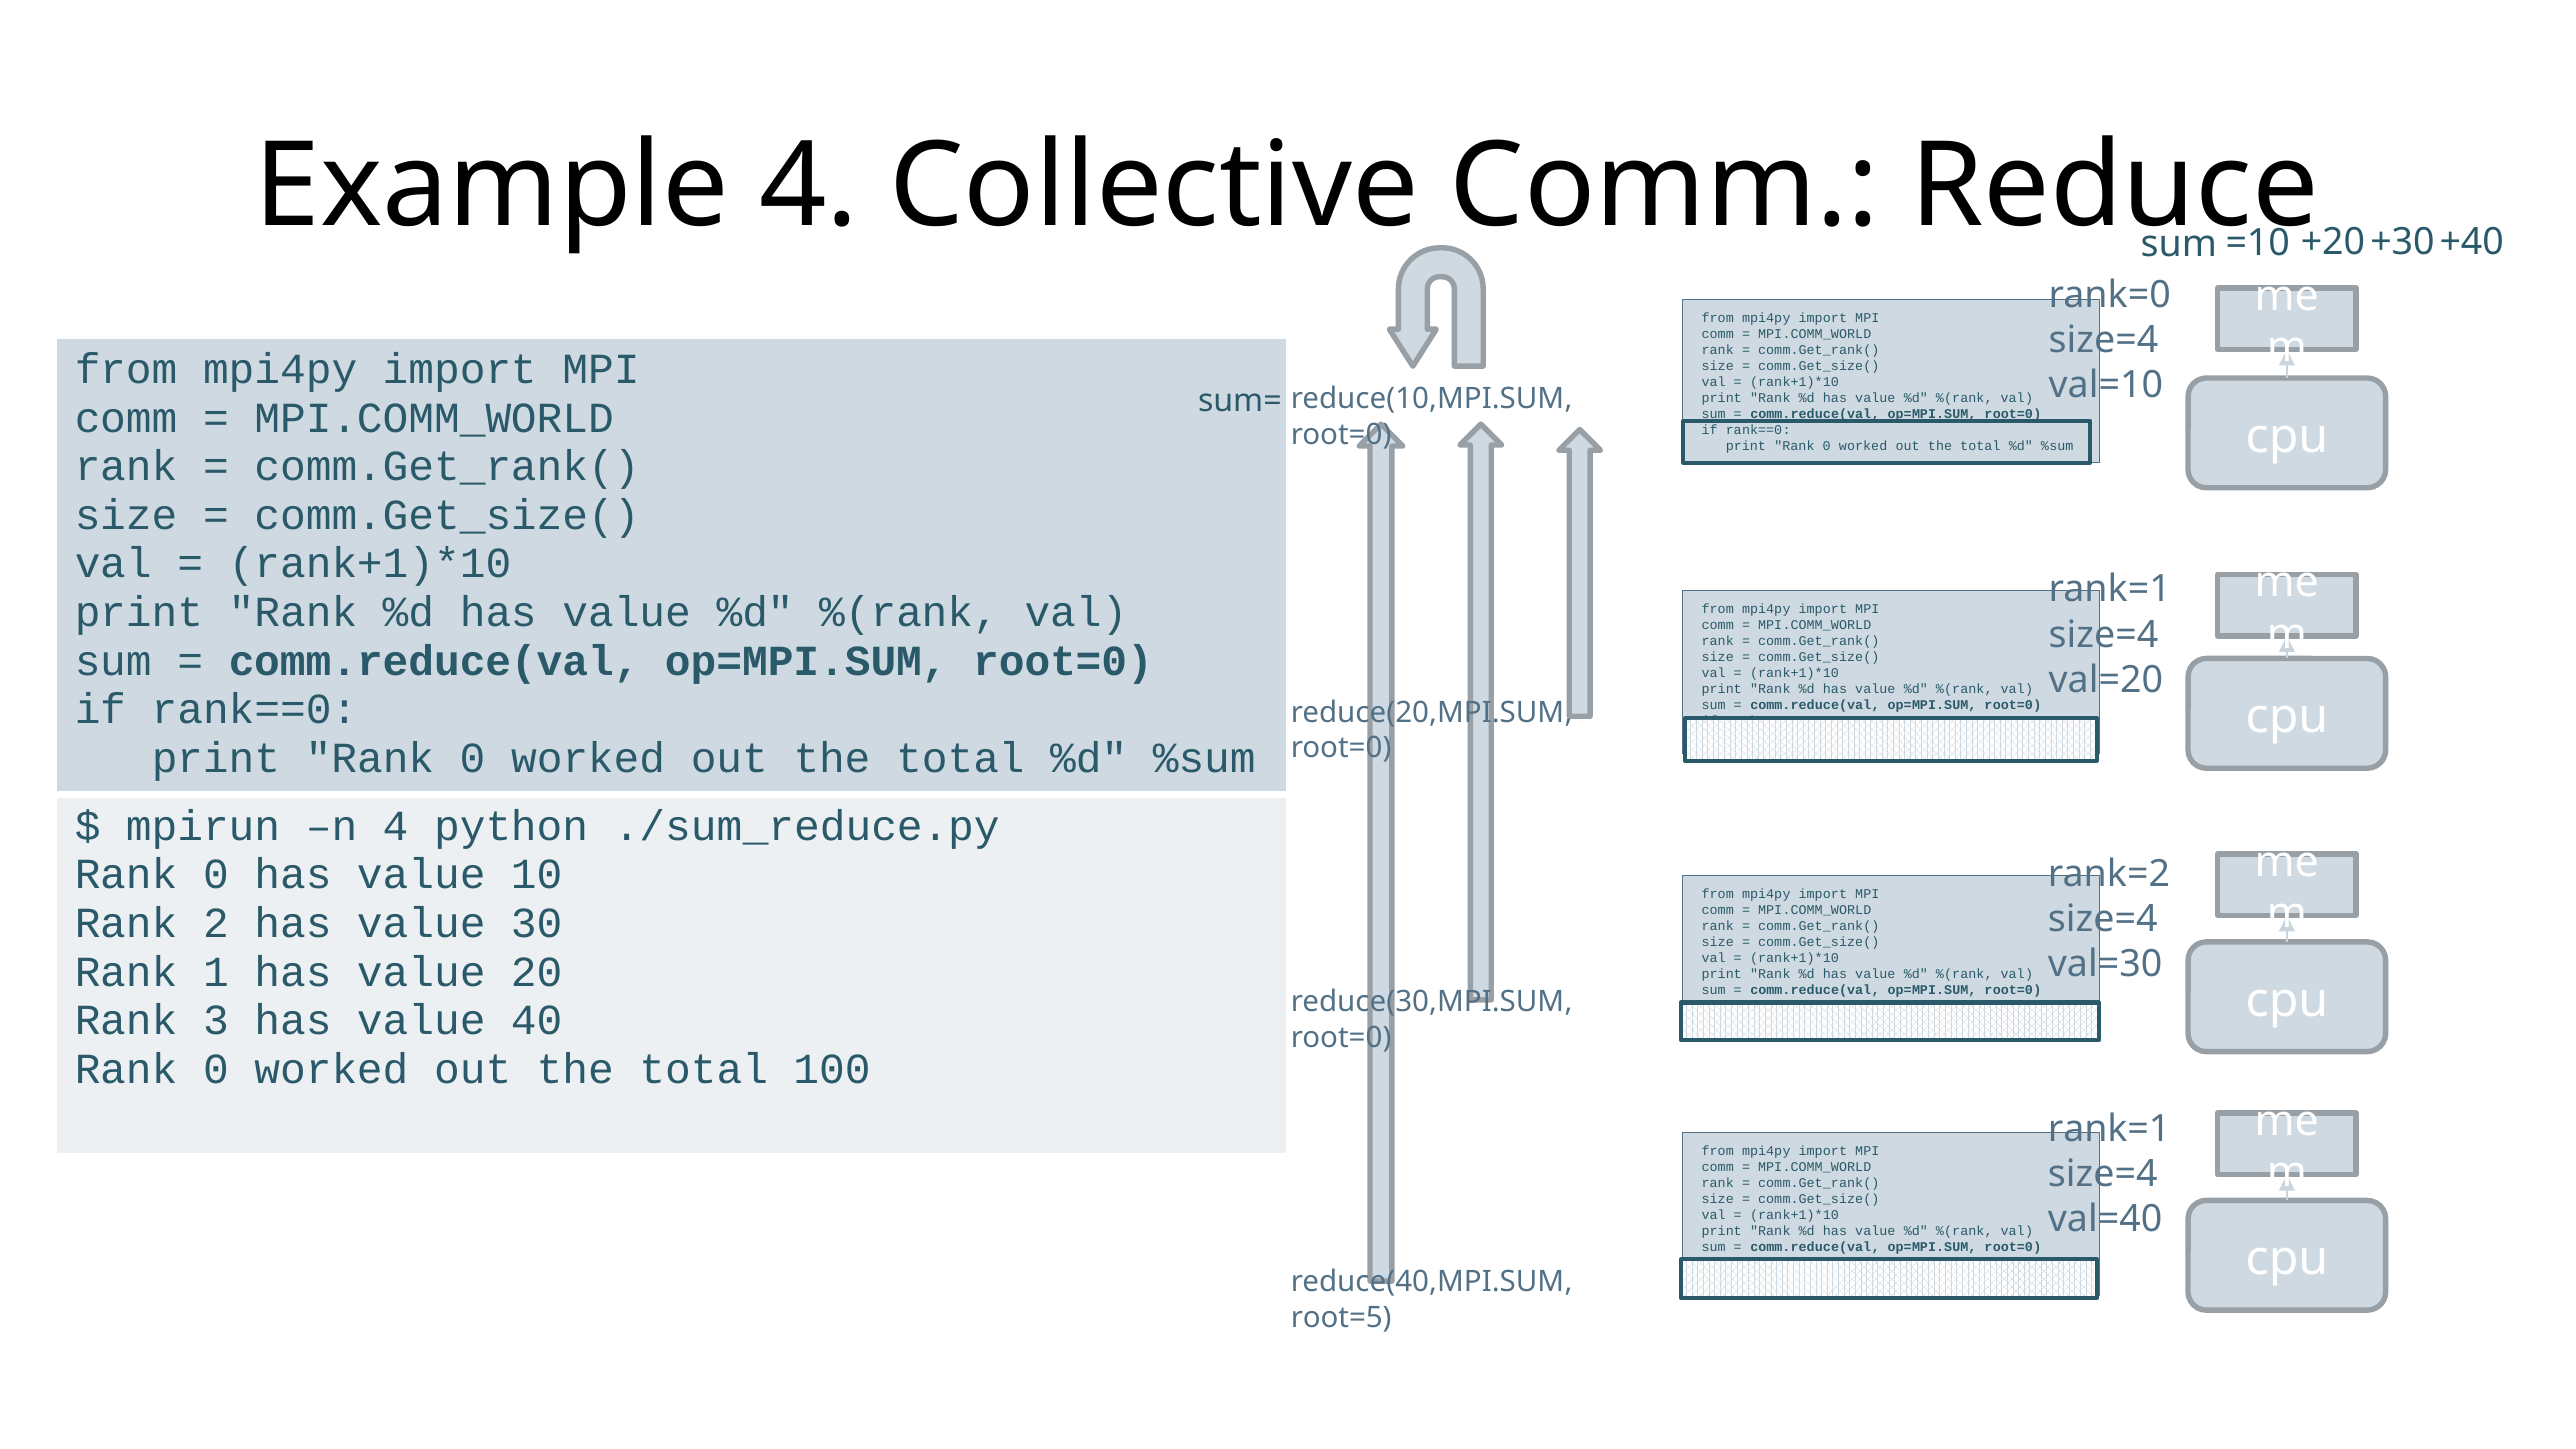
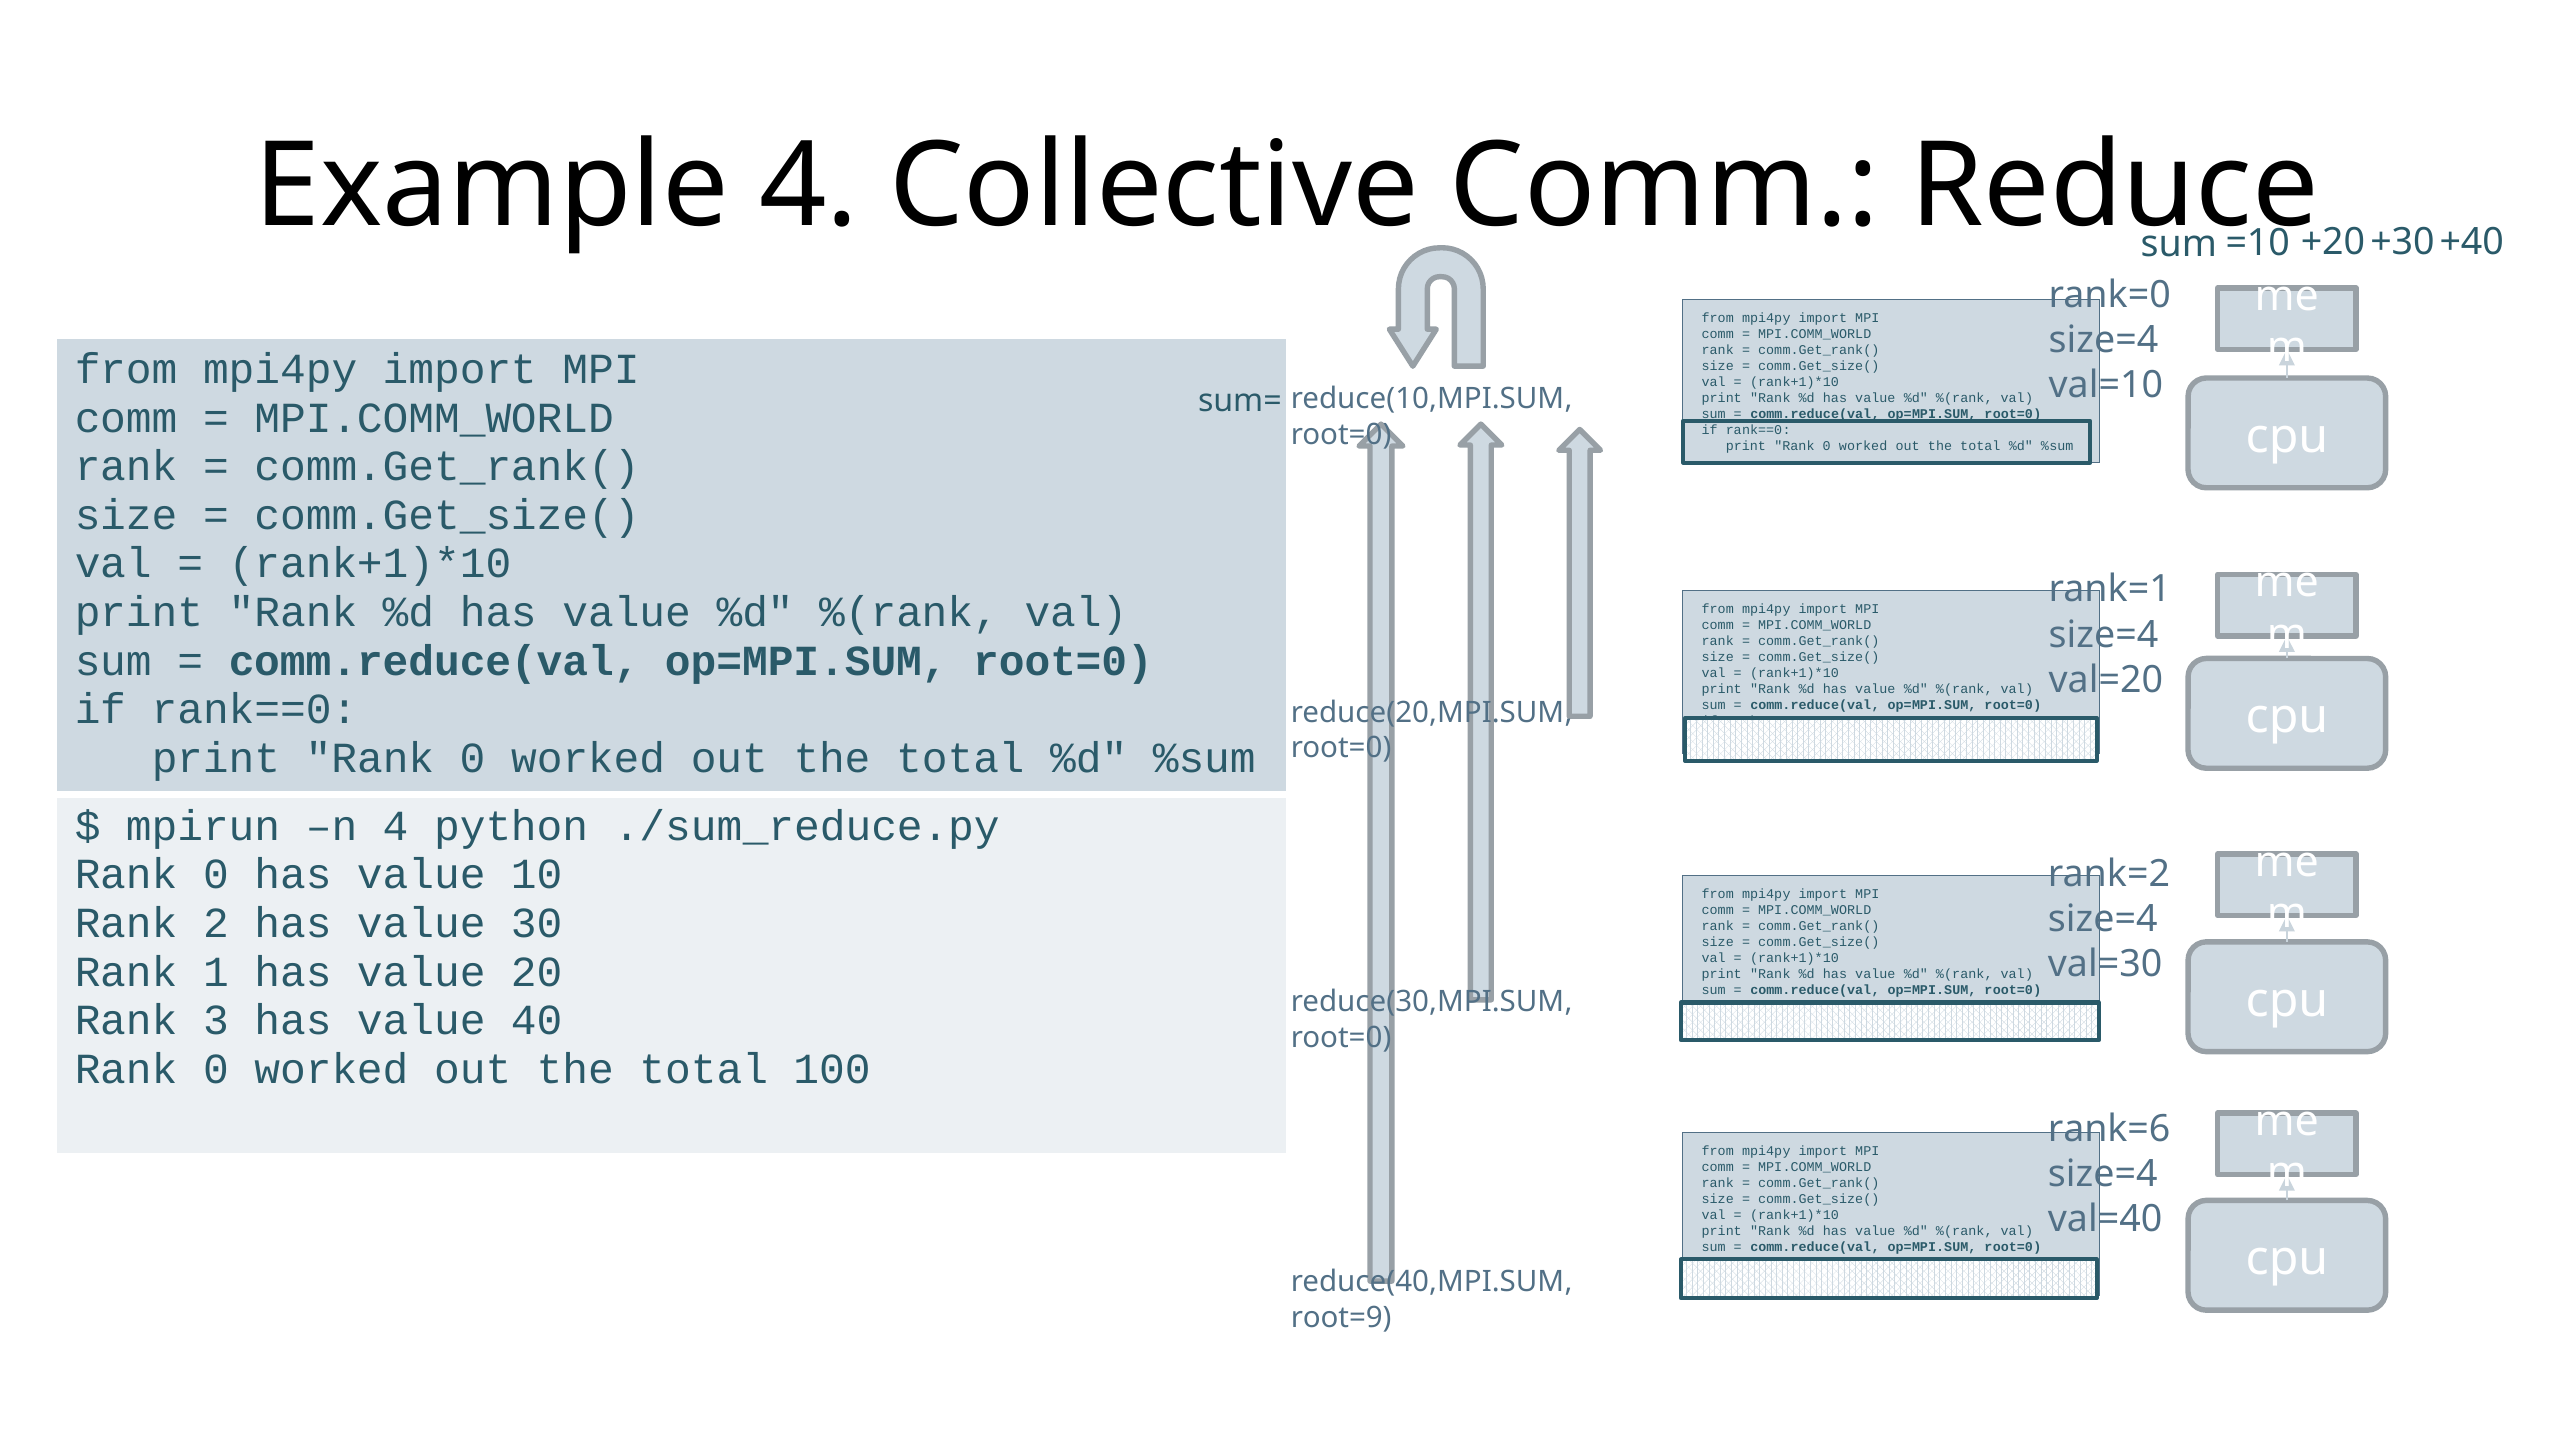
rank=1: rank=1 -> rank=6 (2109, 1129)
root=5: root=5 -> root=9 (1341, 1317)
